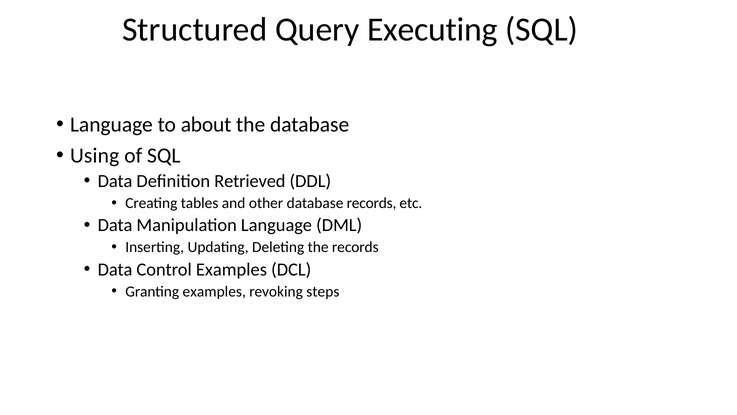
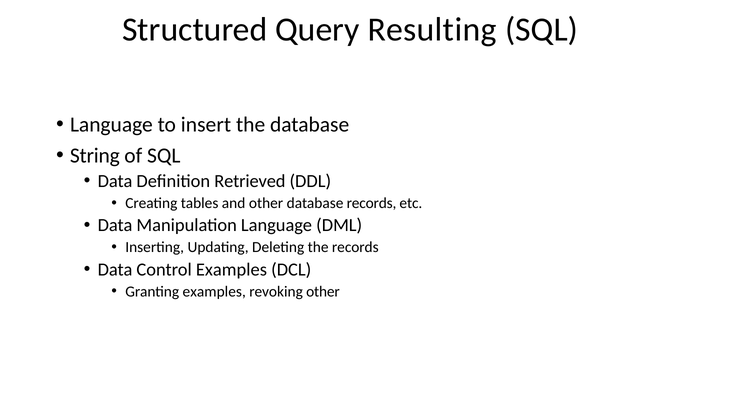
Executing: Executing -> Resulting (432, 30)
about: about -> insert (206, 125)
Using: Using -> String (95, 155)
revoking steps: steps -> other (323, 291)
